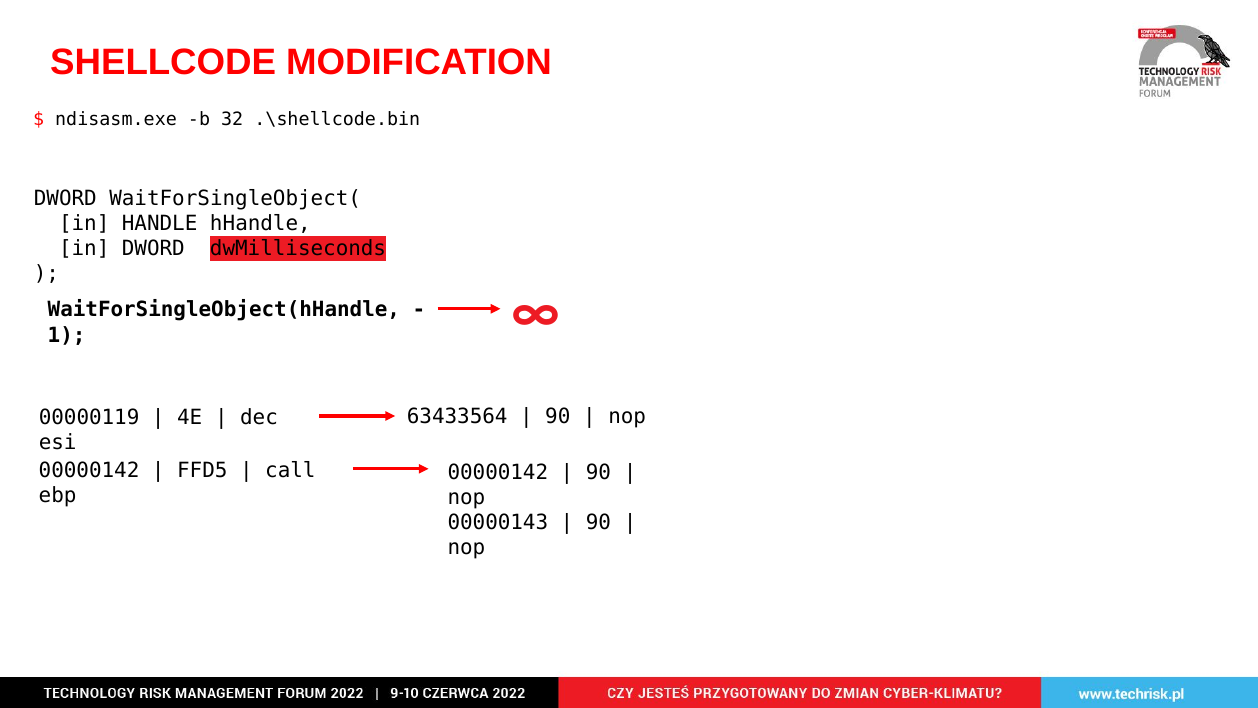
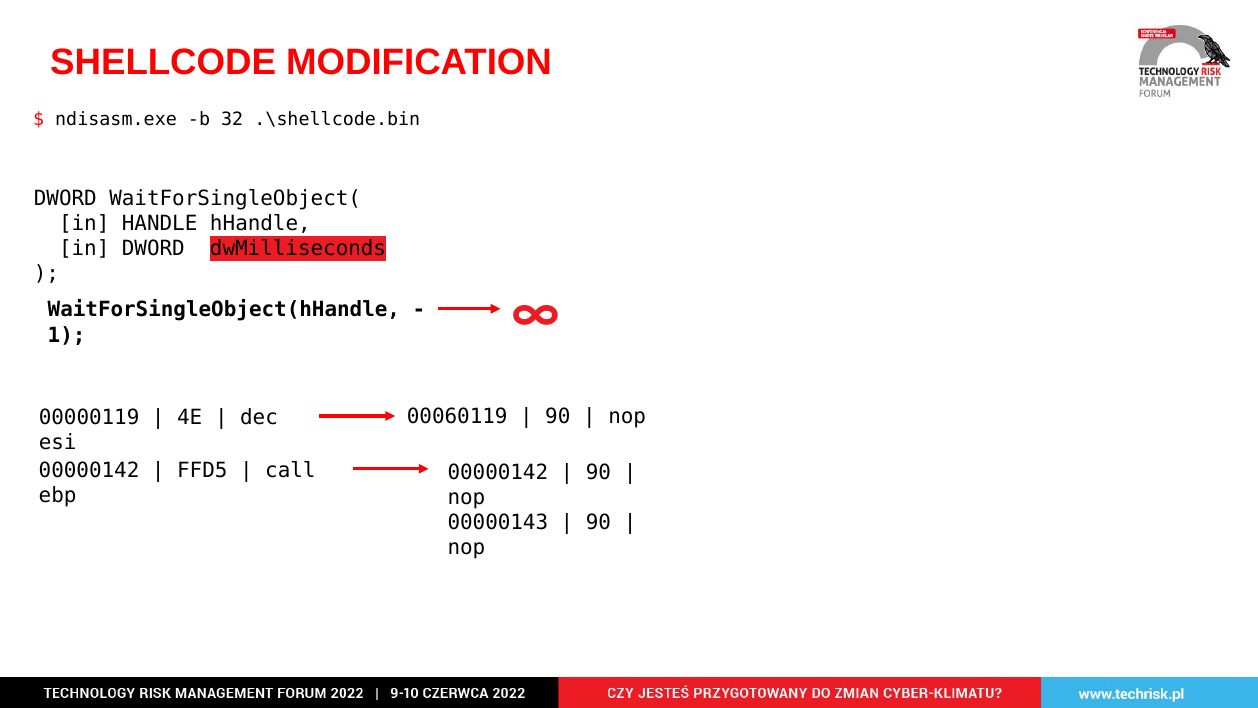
63433564: 63433564 -> 00060119 (457, 416)
